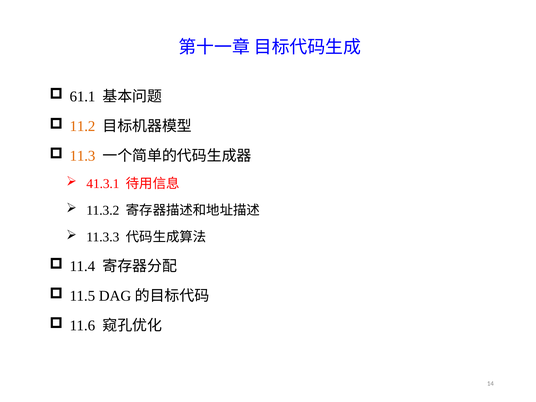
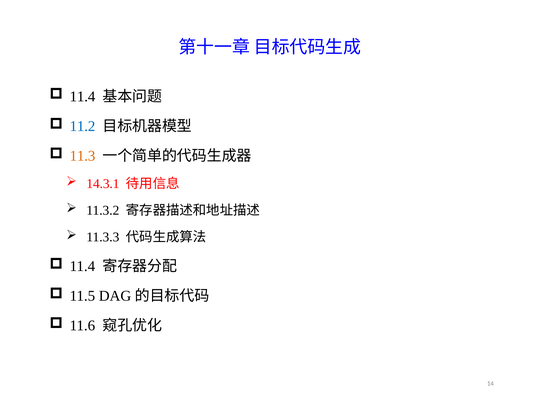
61.1: 61.1 -> 11.4 (82, 96)
11.2 colour: orange -> blue (82, 126)
41.3.1: 41.3.1 -> 14.3.1 (103, 184)
